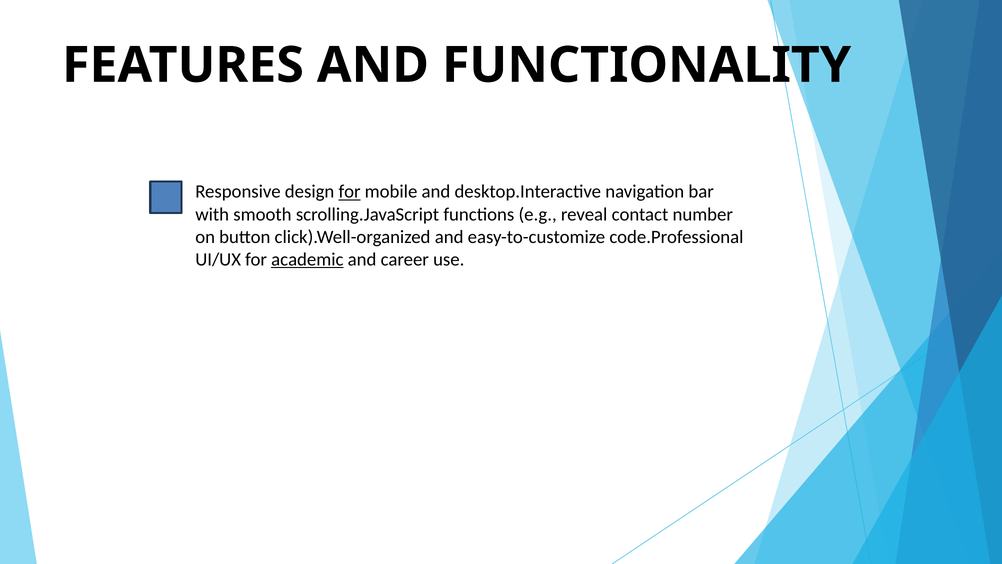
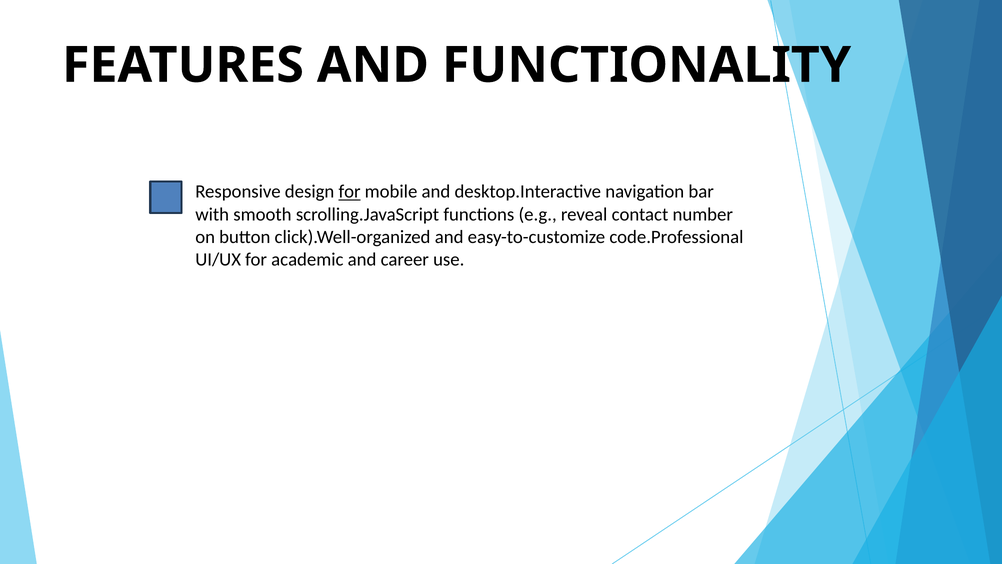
academic underline: present -> none (307, 259)
